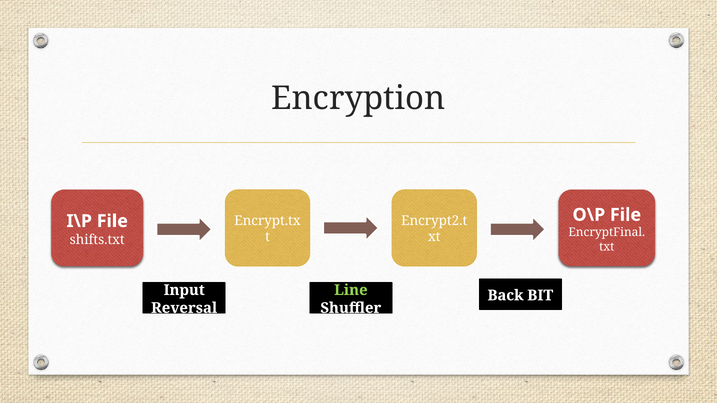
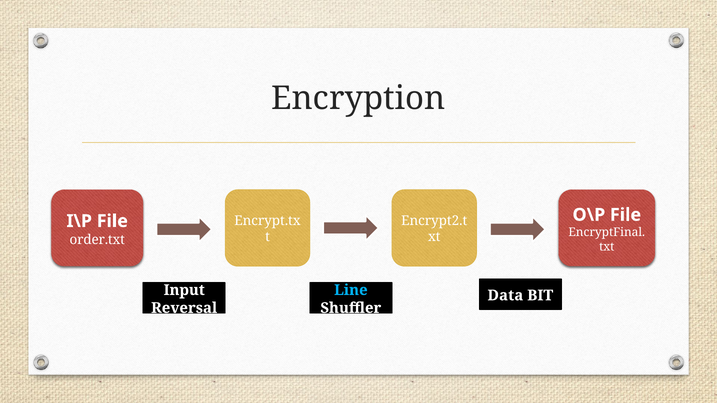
shifts.txt: shifts.txt -> order.txt (97, 240)
Line colour: light green -> light blue (351, 290)
Back: Back -> Data (505, 296)
